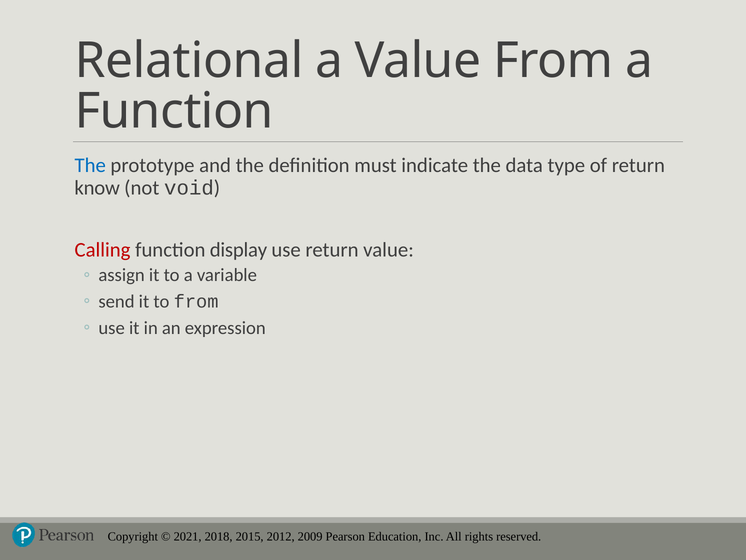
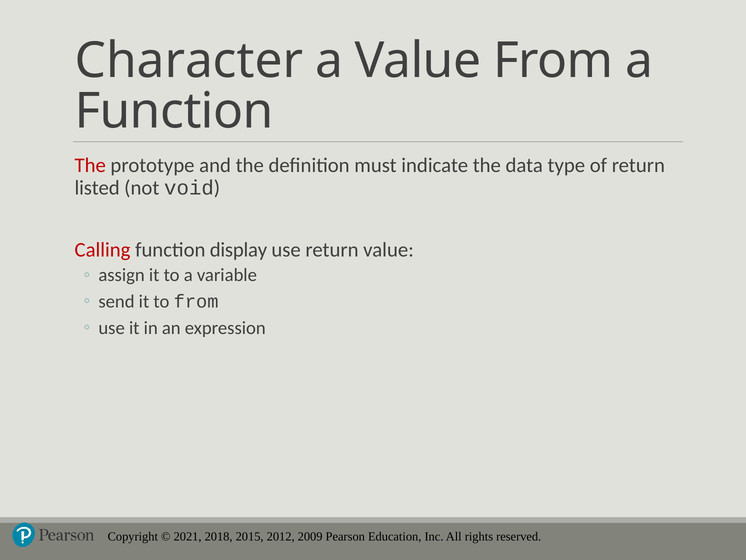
Relational: Relational -> Character (189, 61)
The colour: blue -> red (90, 165)
know: know -> listed (97, 188)
